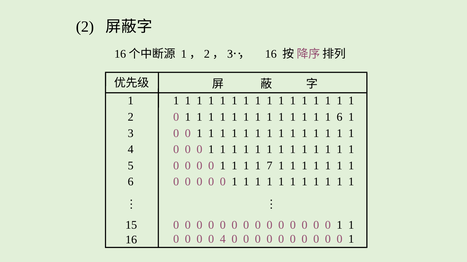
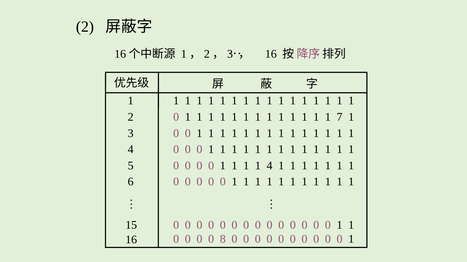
1 6: 6 -> 7 (340, 117)
1 7: 7 -> 4 (270, 166)
0 4: 4 -> 8 (223, 240)
